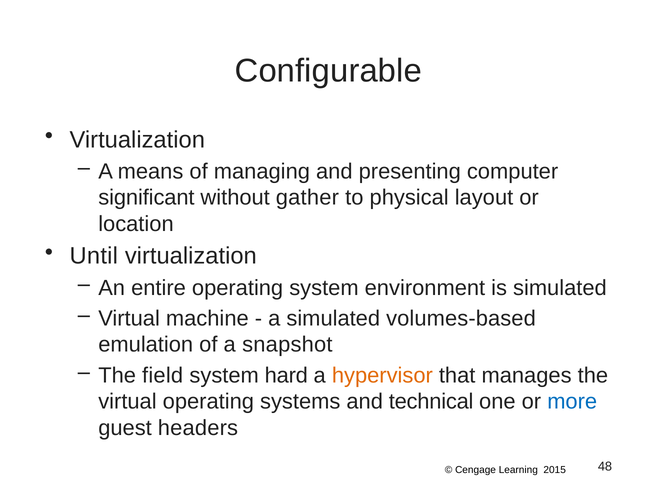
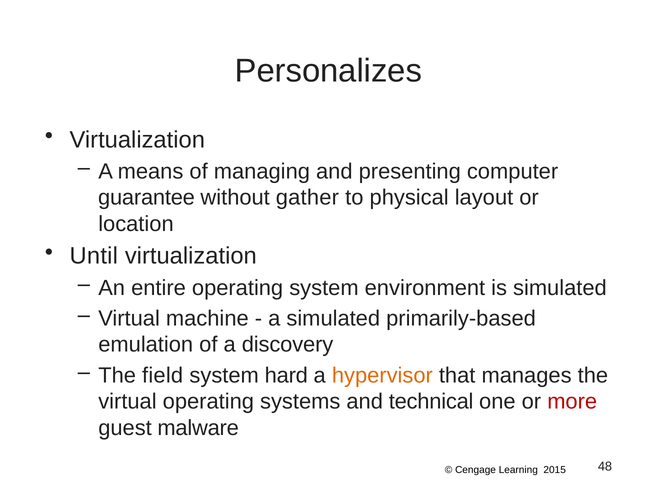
Configurable: Configurable -> Personalizes (328, 71)
significant: significant -> guarantee (146, 198)
volumes-based: volumes-based -> primarily-based (461, 318)
snapshot: snapshot -> discovery (288, 345)
more colour: blue -> red (572, 402)
headers: headers -> malware (198, 428)
